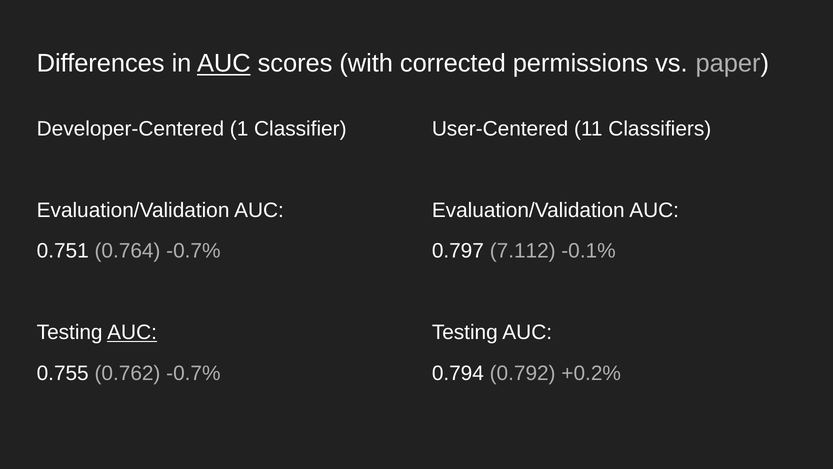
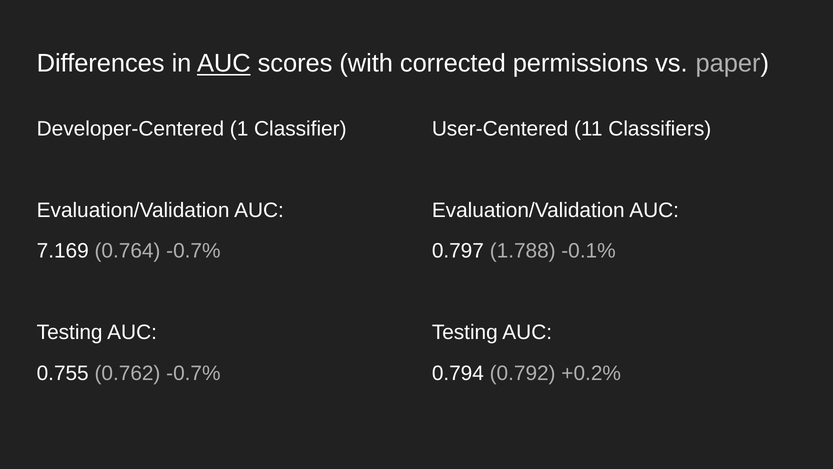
0.751: 0.751 -> 7.169 (63, 251)
7.112: 7.112 -> 1.788 (523, 251)
AUC underline: present -> none (132, 332)
